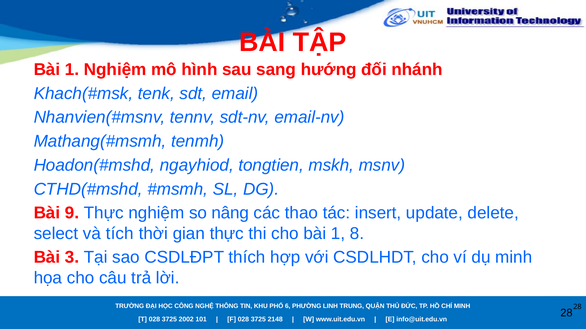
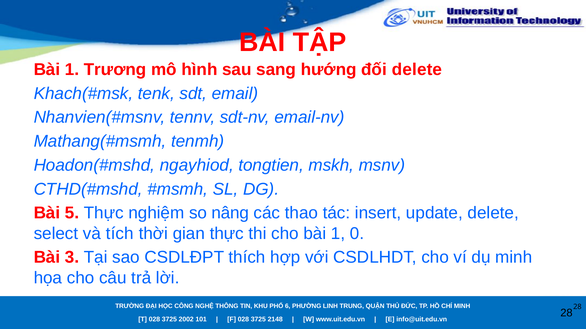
1 Nghiệm: Nghiệm -> Trương (115, 70)
đối nhánh: nhánh -> delete (417, 70)
9: 9 -> 5 (72, 213)
8: 8 -> 0 (357, 234)
